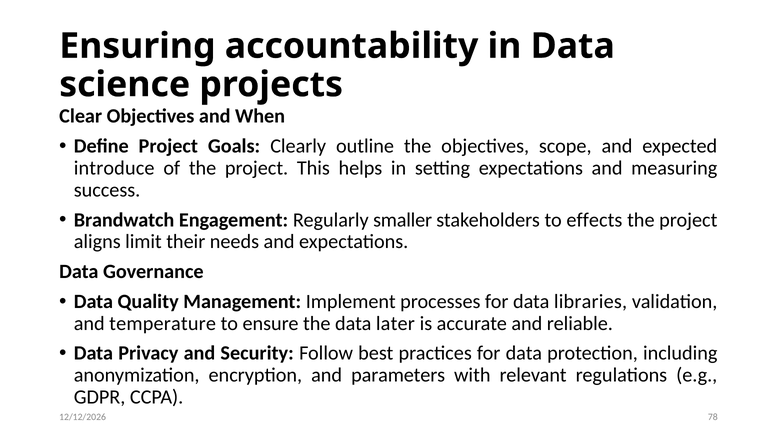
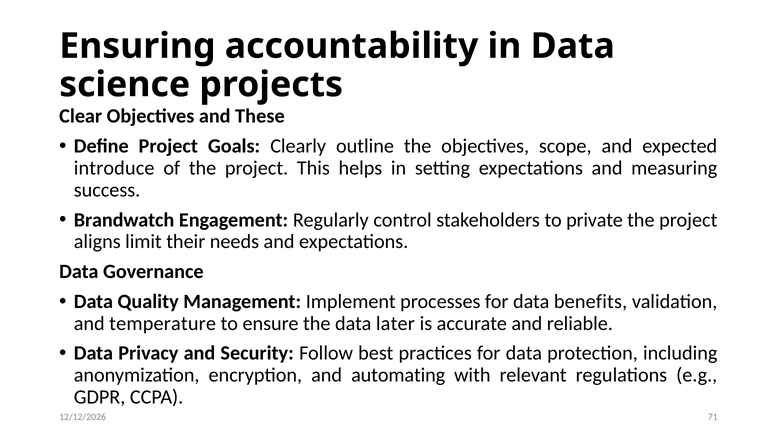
When: When -> These (260, 116)
smaller: smaller -> control (403, 220)
effects: effects -> private (595, 220)
libraries: libraries -> benefits (591, 302)
parameters: parameters -> automating (398, 375)
78: 78 -> 71 (713, 417)
